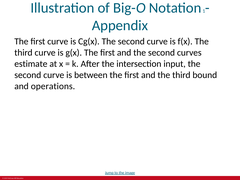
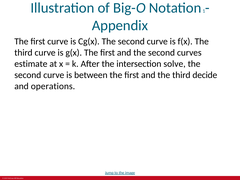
input: input -> solve (175, 64)
bound: bound -> decide (205, 75)
